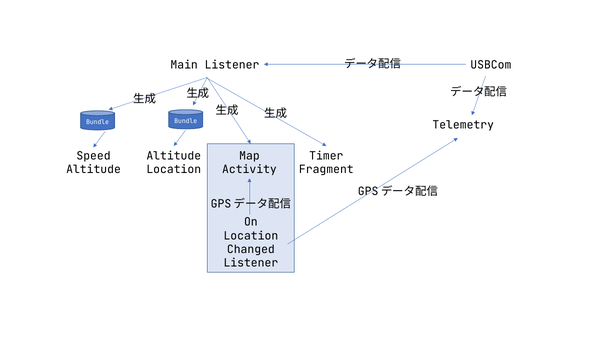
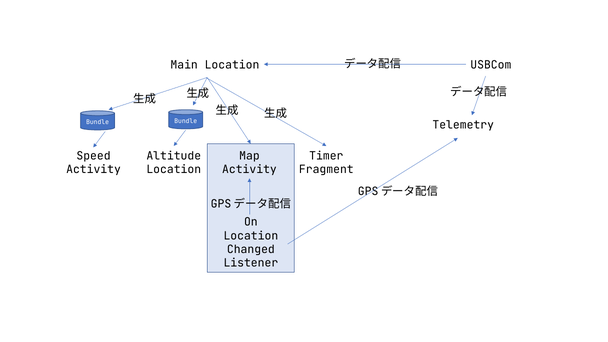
Main Listener: Listener -> Location (232, 65)
Altitude: Altitude -> Activity (94, 170)
